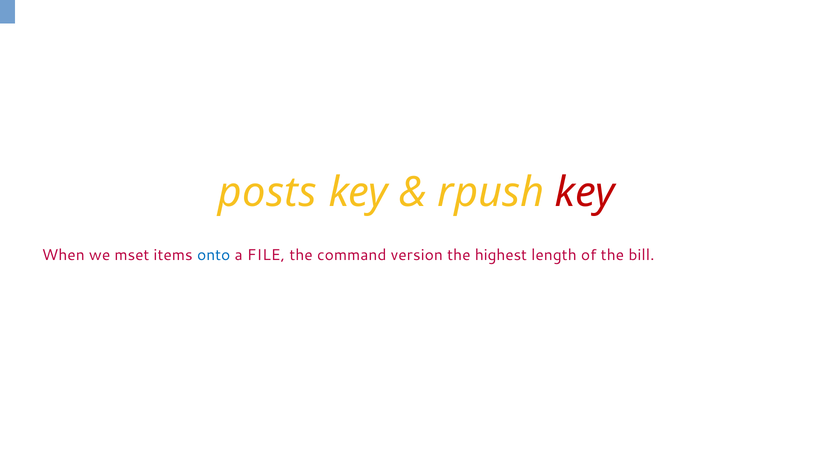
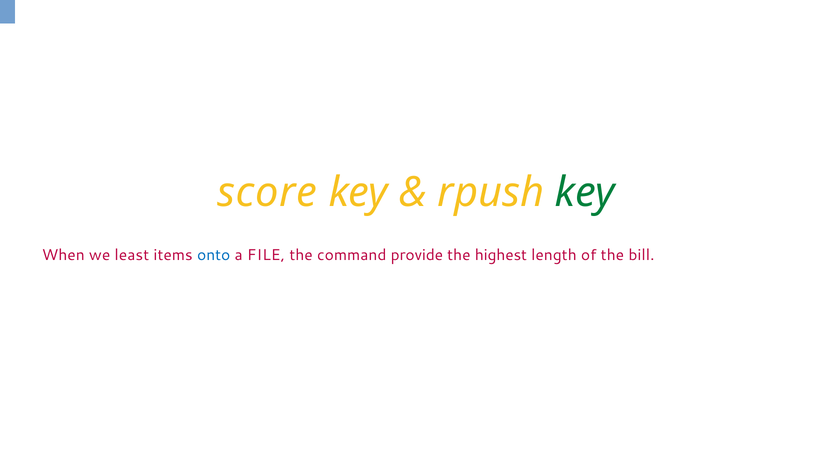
posts: posts -> score (267, 192)
key colour: red -> green (585, 192)
mset: mset -> least (132, 255)
version: version -> provide (417, 255)
